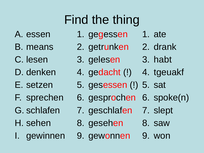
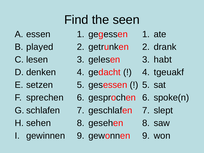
thing: thing -> seen (126, 20)
means: means -> played (40, 47)
